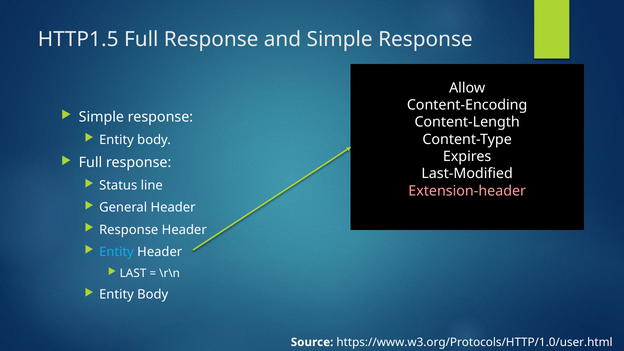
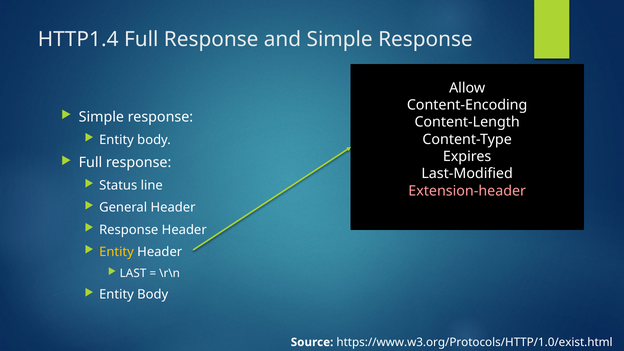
HTTP1.5: HTTP1.5 -> HTTP1.4 (78, 39)
Entity colour: light blue -> yellow (117, 252)
https://www.w3.org/Protocols/HTTP/1.0/user.html: https://www.w3.org/Protocols/HTTP/1.0/user.html -> https://www.w3.org/Protocols/HTTP/1.0/exist.html (475, 342)
